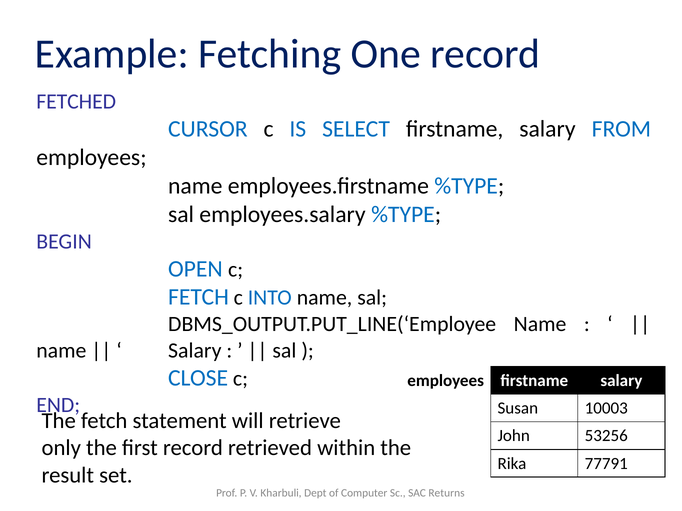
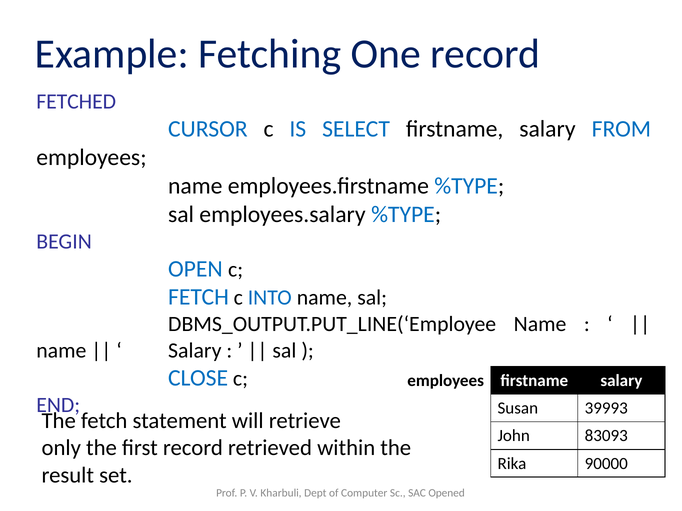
10003: 10003 -> 39993 (606, 409)
53256: 53256 -> 83093 (606, 436)
77791: 77791 -> 90000 (606, 464)
Returns: Returns -> Opened (447, 494)
